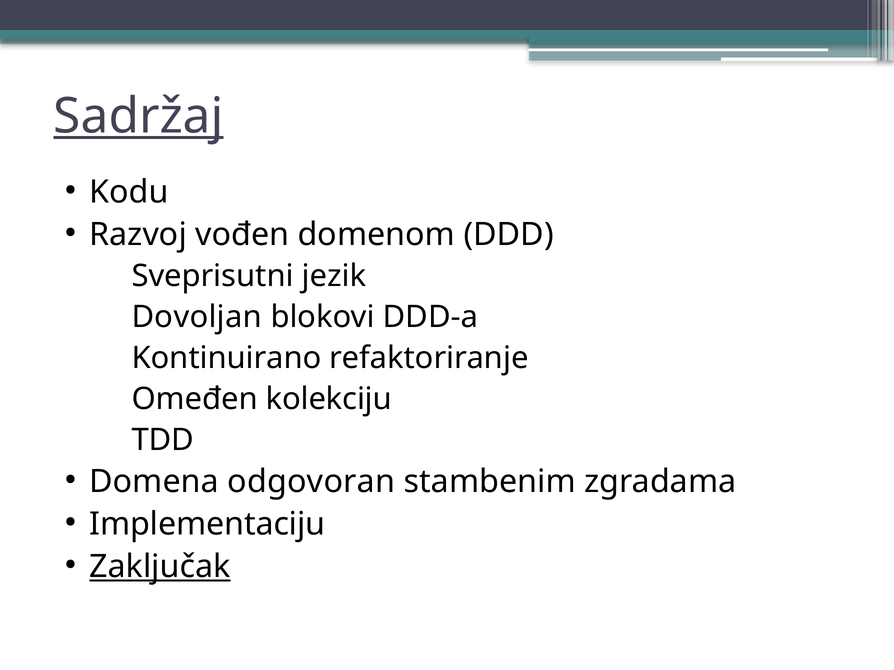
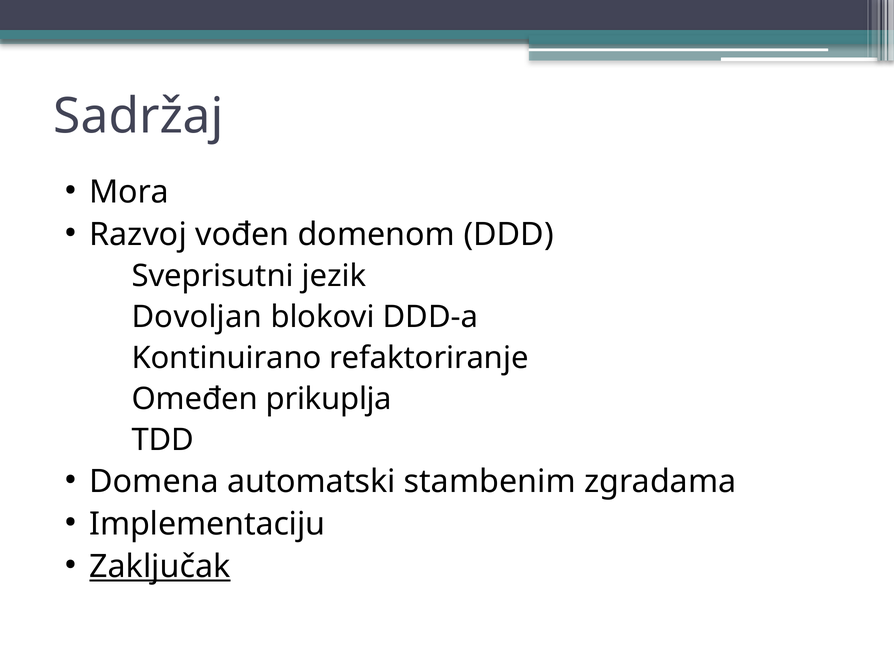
Sadržaj underline: present -> none (138, 116)
Kodu: Kodu -> Mora (129, 192)
kolekciju: kolekciju -> prikuplja (329, 399)
odgovoran: odgovoran -> automatski (311, 482)
